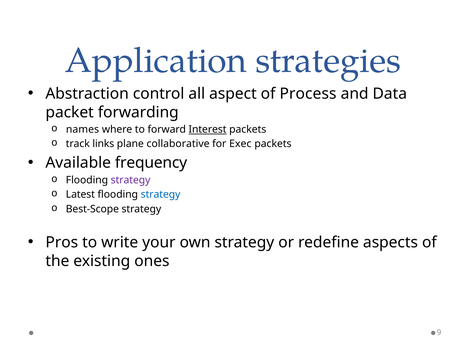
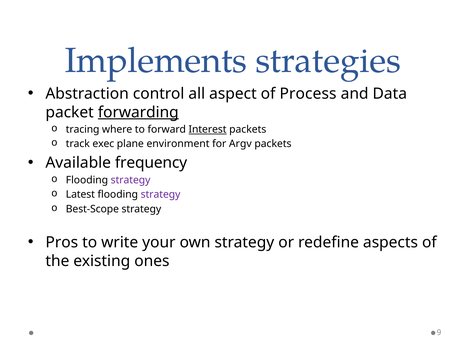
Application: Application -> Implements (156, 61)
forwarding underline: none -> present (138, 112)
names: names -> tracing (83, 130)
links: links -> exec (103, 144)
collaborative: collaborative -> environment (178, 144)
Exec: Exec -> Argv (240, 144)
strategy colour: blue -> purple (161, 195)
